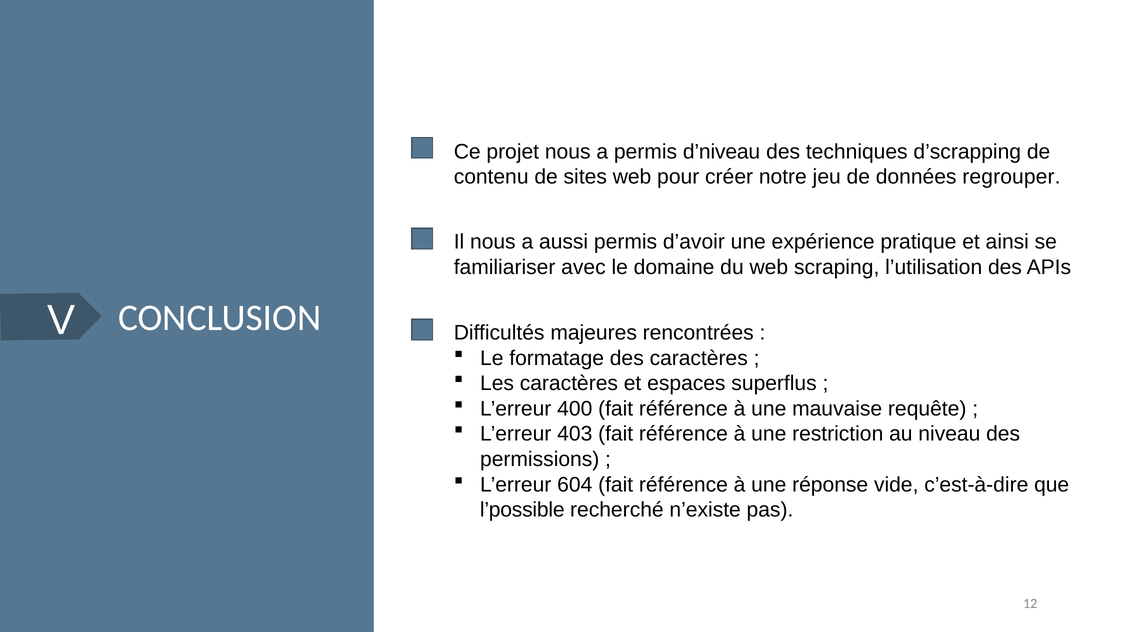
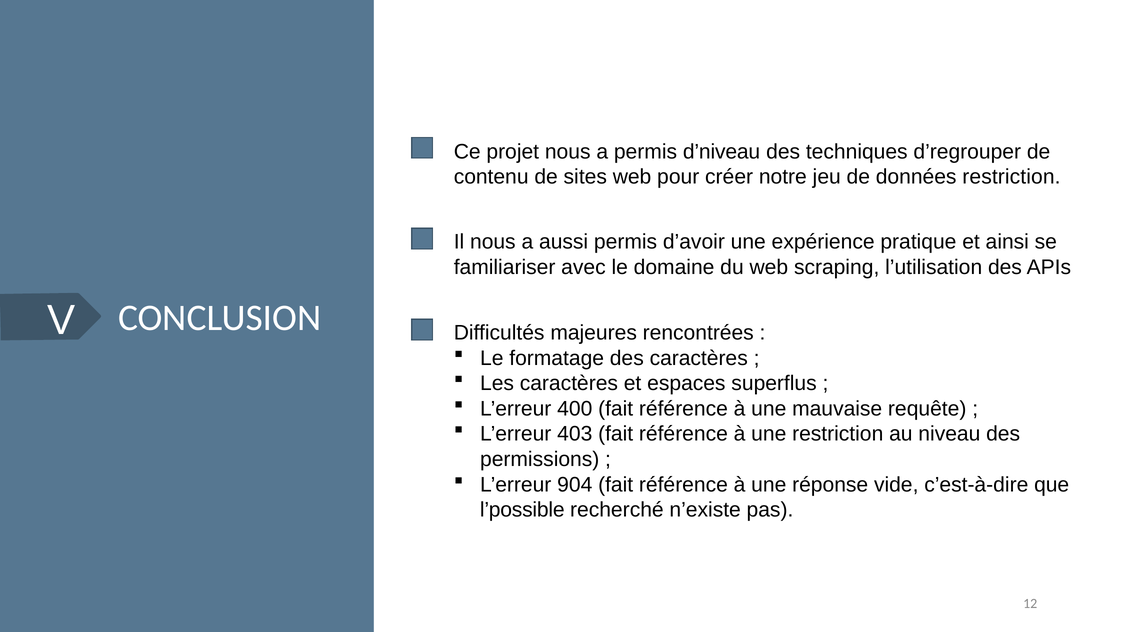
d’scrapping: d’scrapping -> d’regrouper (967, 152)
données regrouper: regrouper -> restriction (1011, 177)
604: 604 -> 904 (575, 484)
